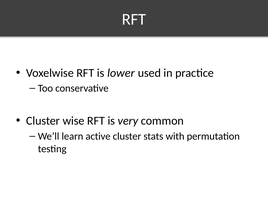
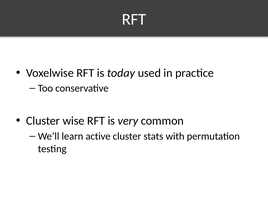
lower: lower -> today (121, 73)
